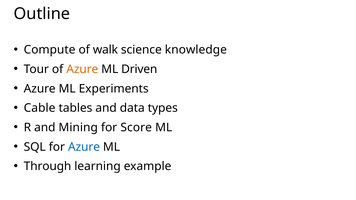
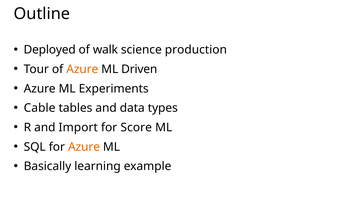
Compute: Compute -> Deployed (50, 50)
knowledge: knowledge -> production (196, 50)
Mining: Mining -> Import (78, 128)
Azure colour: blue -> orange (84, 147)
Through: Through -> Basically (47, 166)
